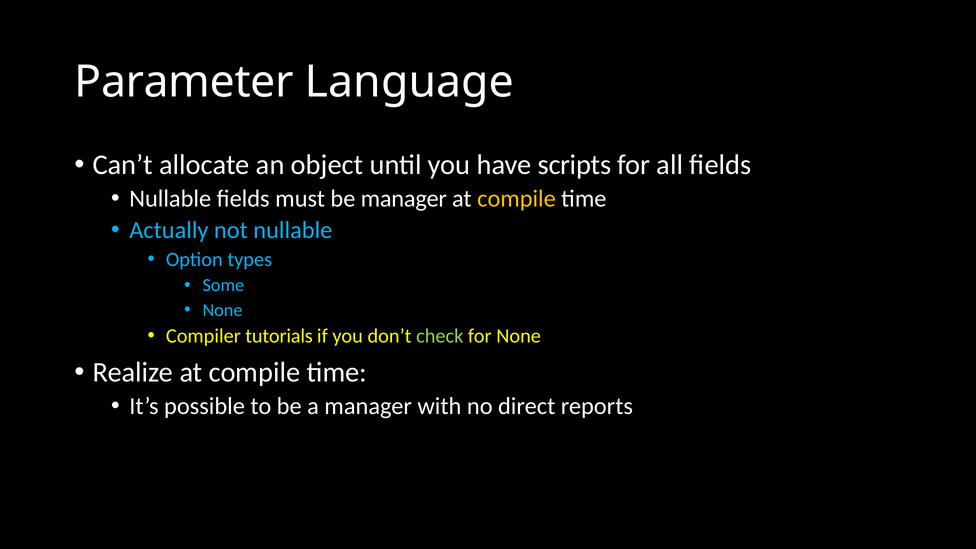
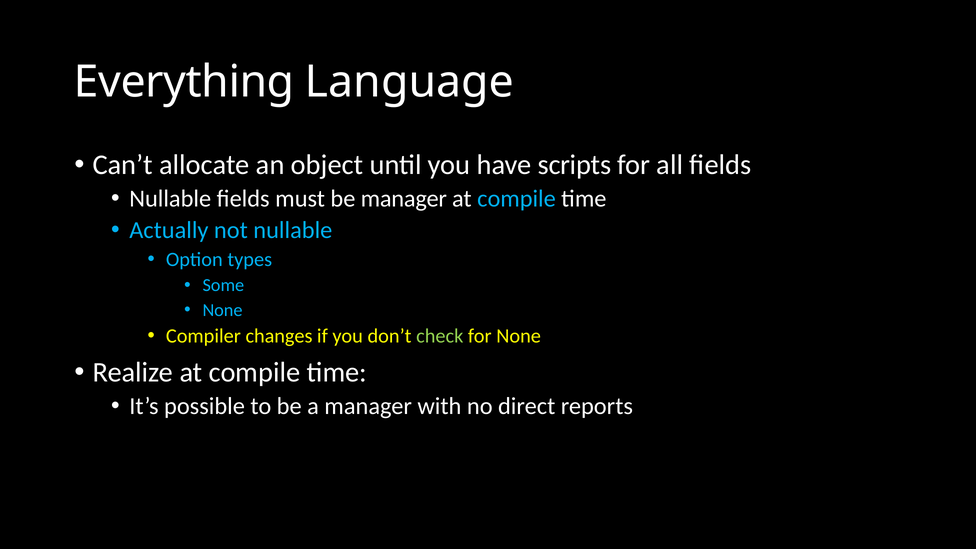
Parameter: Parameter -> Everything (184, 82)
compile colour: yellow -> light blue (517, 199)
tutorials: tutorials -> changes (279, 336)
